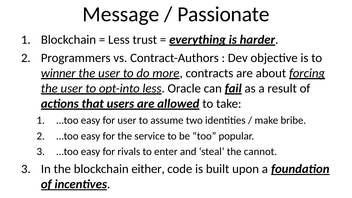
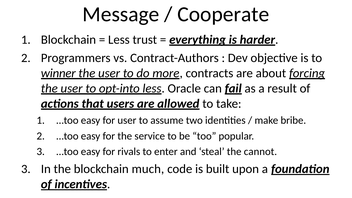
Passionate: Passionate -> Cooperate (223, 14)
either: either -> much (148, 169)
